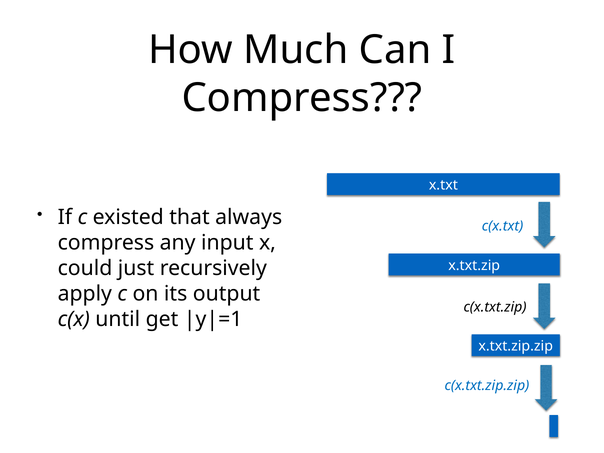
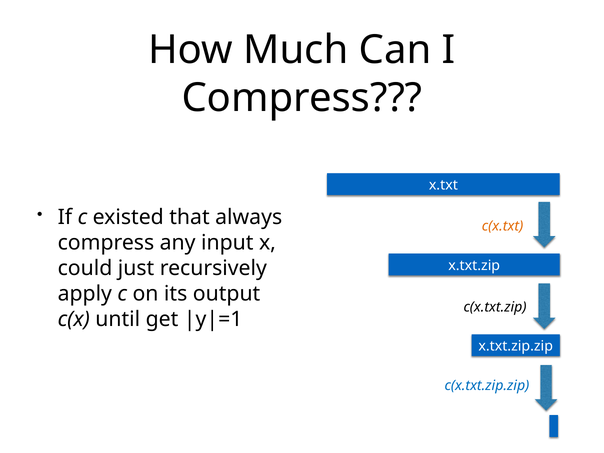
c(x.txt colour: blue -> orange (503, 226)
